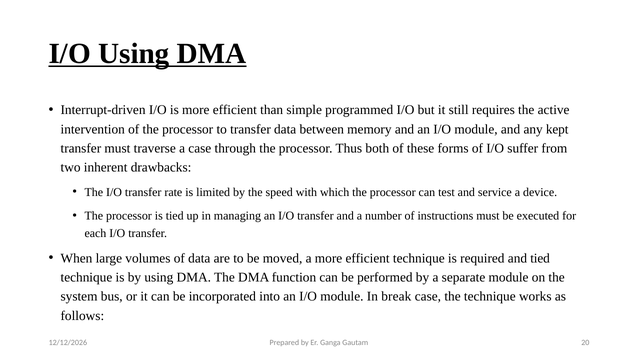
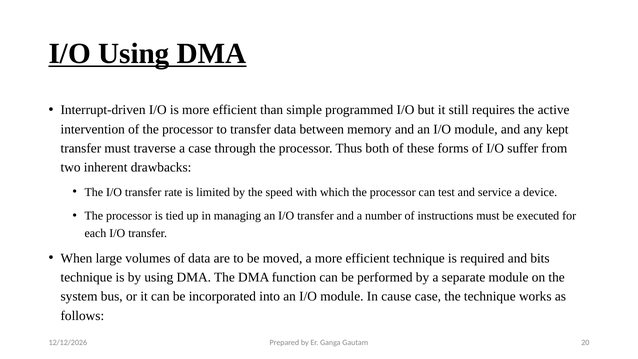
and tied: tied -> bits (540, 258)
break: break -> cause (396, 296)
